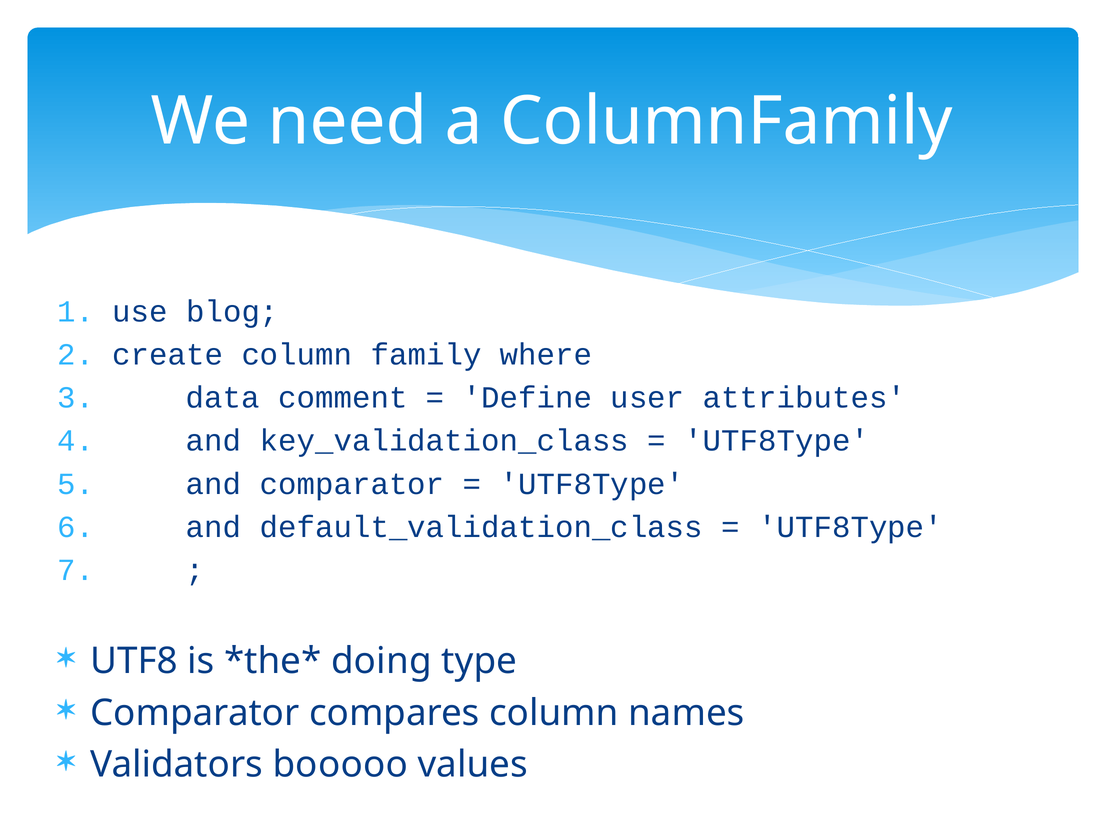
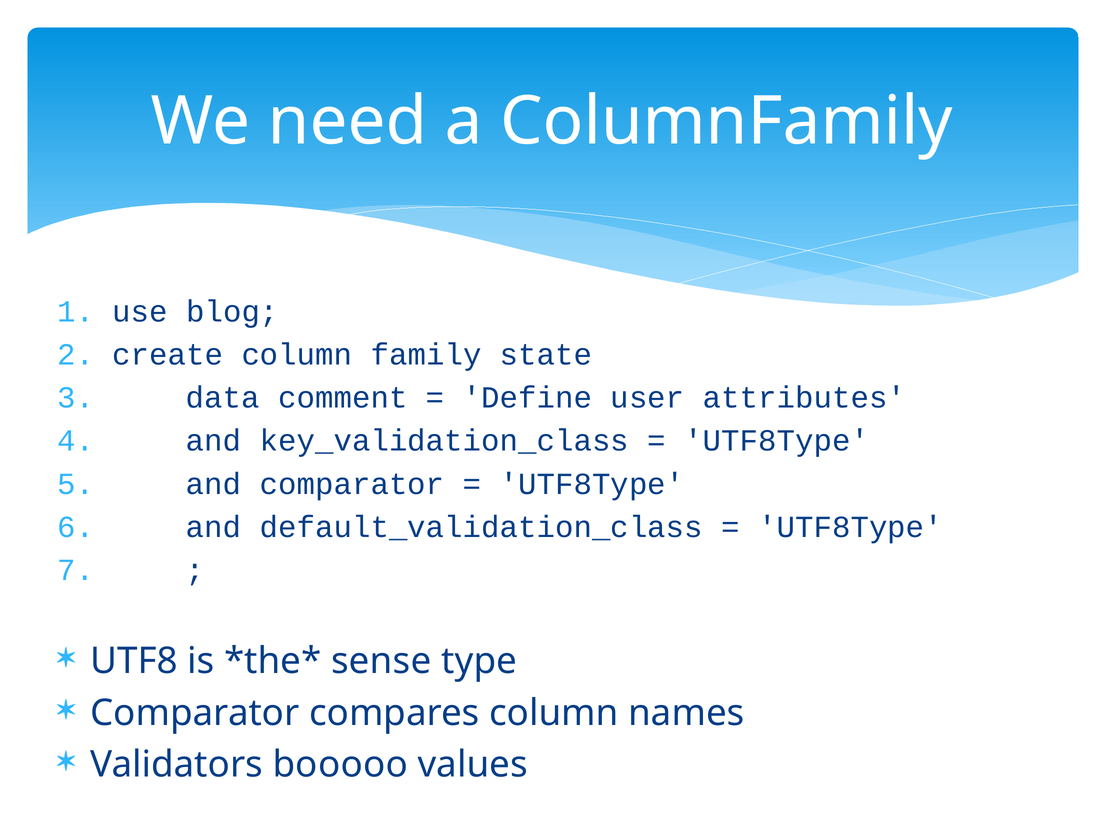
where: where -> state (546, 355)
doing: doing -> sense (381, 661)
